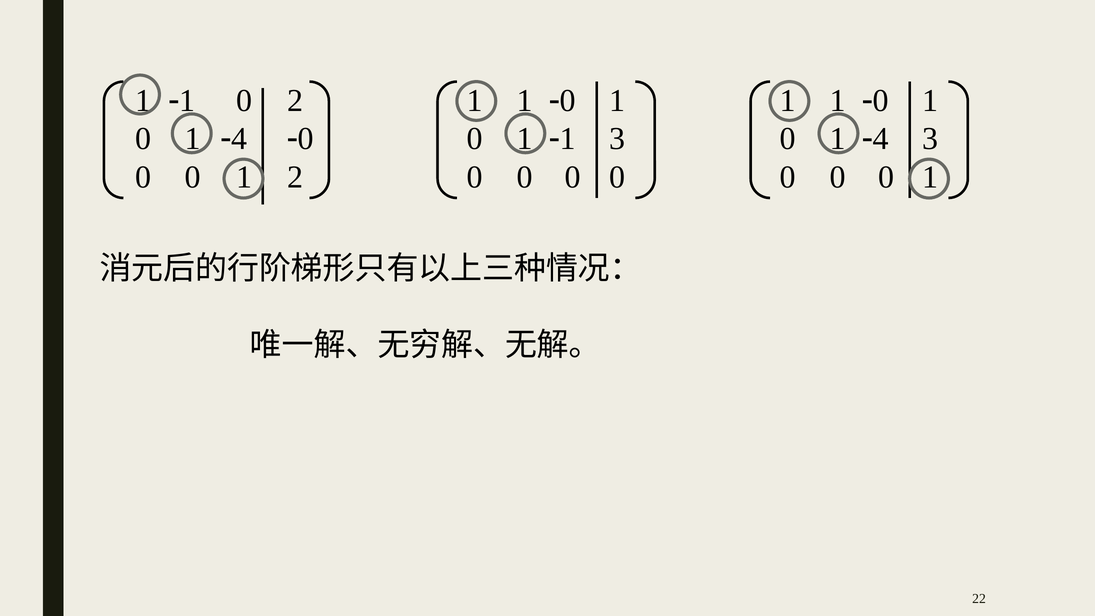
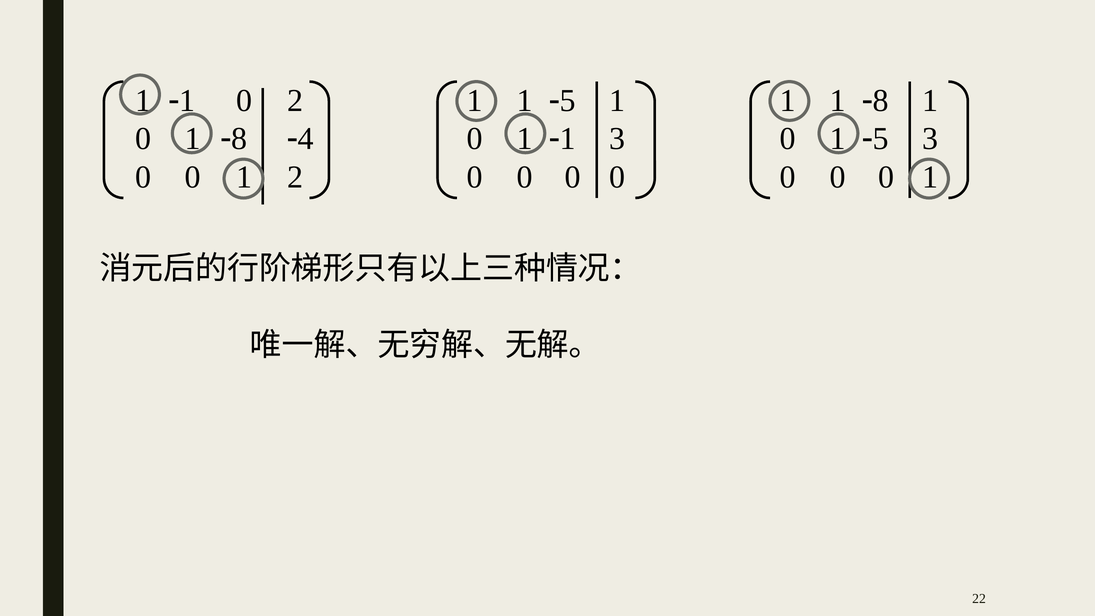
0: 0 -> 5 (568, 101)
0: 0 -> 8 (881, 101)
4: 4 -> 8 (239, 139)
0: 0 -> 4 (306, 139)
4: 4 -> 5 (881, 139)
